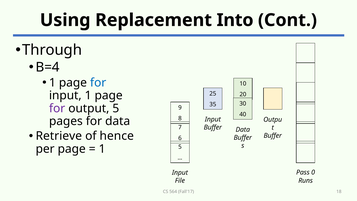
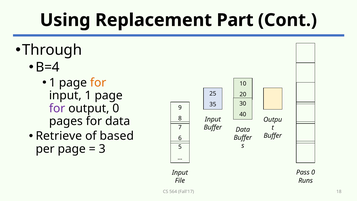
Into: Into -> Part (235, 20)
for colour: blue -> orange (98, 83)
output 5: 5 -> 0 (116, 108)
hence: hence -> based (117, 136)
1: 1 -> 3 (102, 149)
